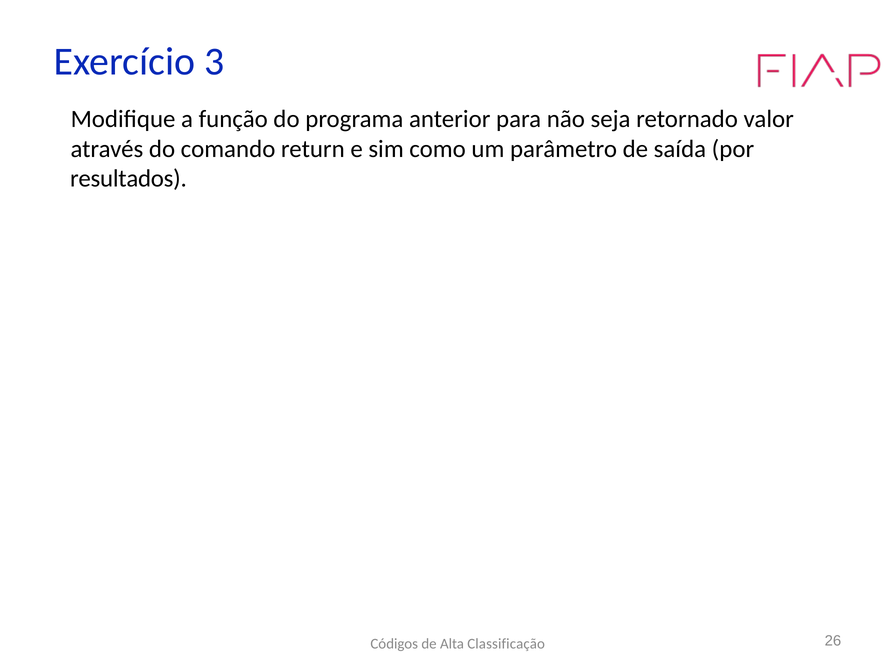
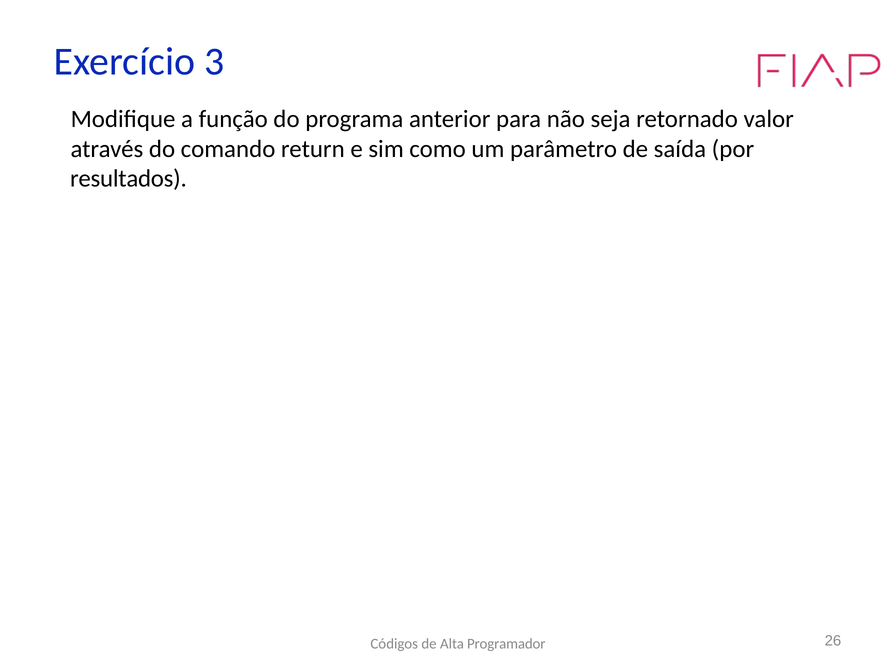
Classificação: Classificação -> Programador (506, 644)
